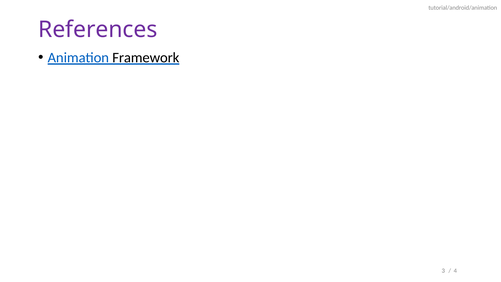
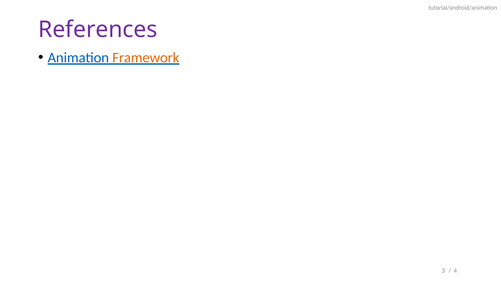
Framework colour: black -> orange (146, 58)
